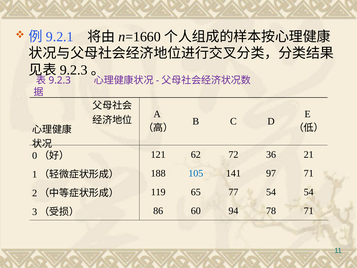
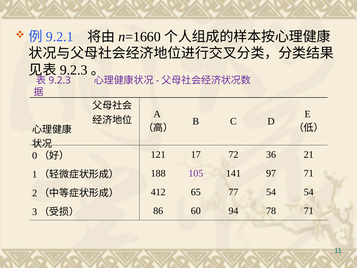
62: 62 -> 17 (196, 154)
105 colour: blue -> purple (196, 173)
119: 119 -> 412 (158, 192)
